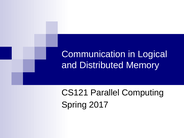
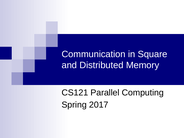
Logical: Logical -> Square (153, 54)
